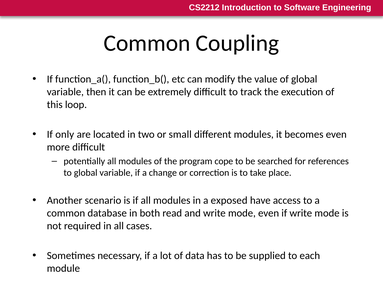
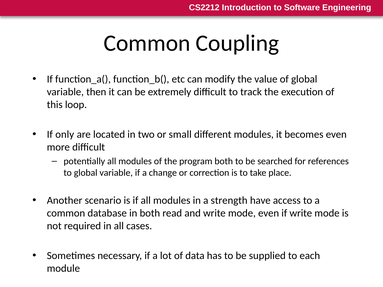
program cope: cope -> both (224, 161)
exposed: exposed -> strength (229, 201)
